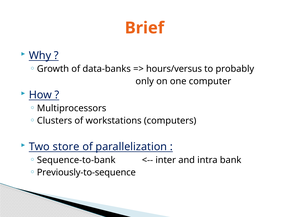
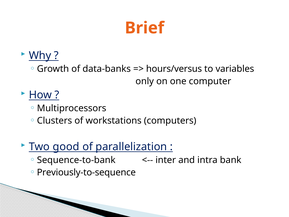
probably: probably -> variables (235, 69)
store: store -> good (66, 147)
